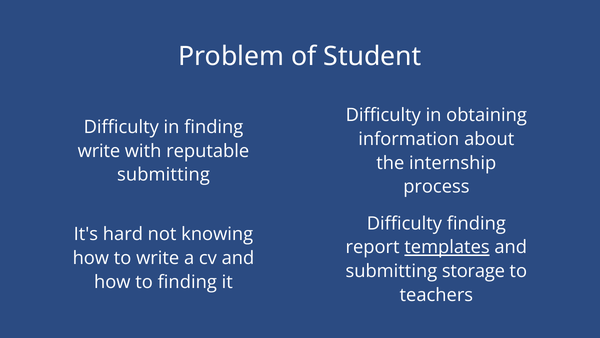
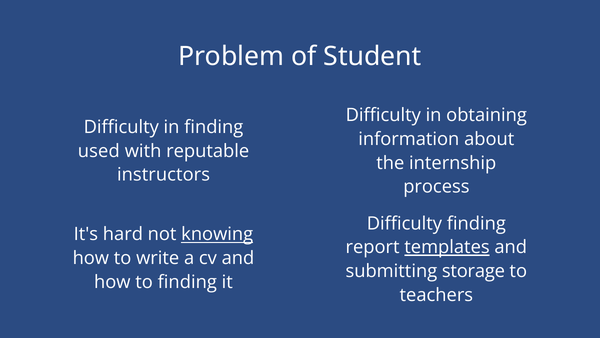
write: write -> used (99, 151)
submitting: submitting -> instructors (163, 175)
knowing underline: none -> present (217, 234)
